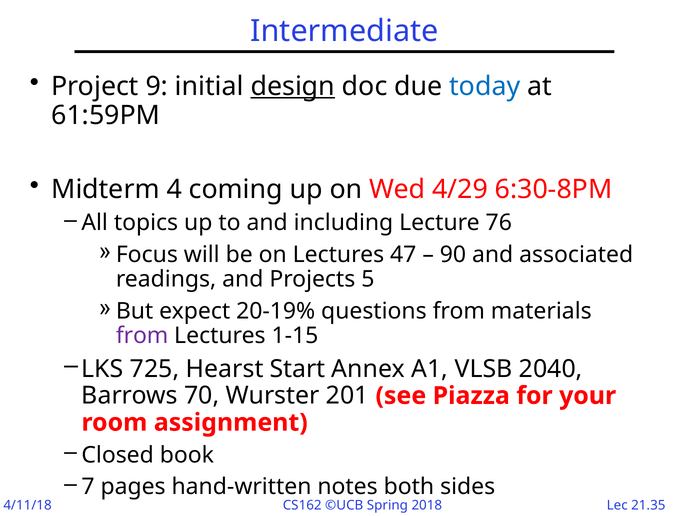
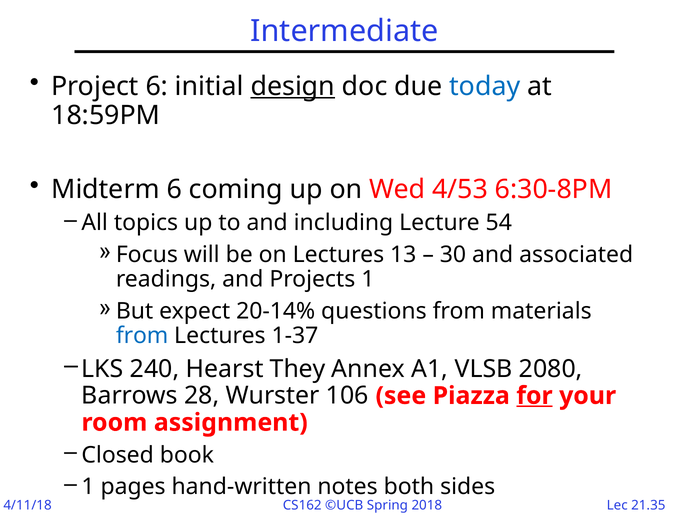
Project 9: 9 -> 6 (157, 87)
61:59PM: 61:59PM -> 18:59PM (106, 116)
Midterm 4: 4 -> 6 (174, 189)
4/29: 4/29 -> 4/53 (460, 189)
76: 76 -> 54 (499, 223)
47: 47 -> 13 (403, 255)
90: 90 -> 30 (453, 255)
Projects 5: 5 -> 1 (368, 280)
20-19%: 20-19% -> 20-14% (276, 311)
from colour: purple -> blue (142, 336)
1-15: 1-15 -> 1-37 (295, 336)
725: 725 -> 240 (155, 369)
Start: Start -> They (298, 369)
2040: 2040 -> 2080 (551, 369)
70: 70 -> 28 (202, 396)
201: 201 -> 106 (347, 396)
for underline: none -> present (535, 396)
7: 7 -> 1 (88, 488)
